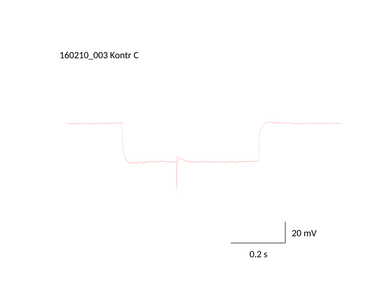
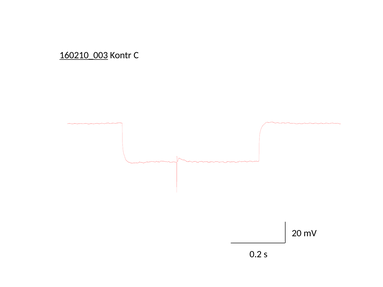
160210_003 underline: none -> present (84, 55)
